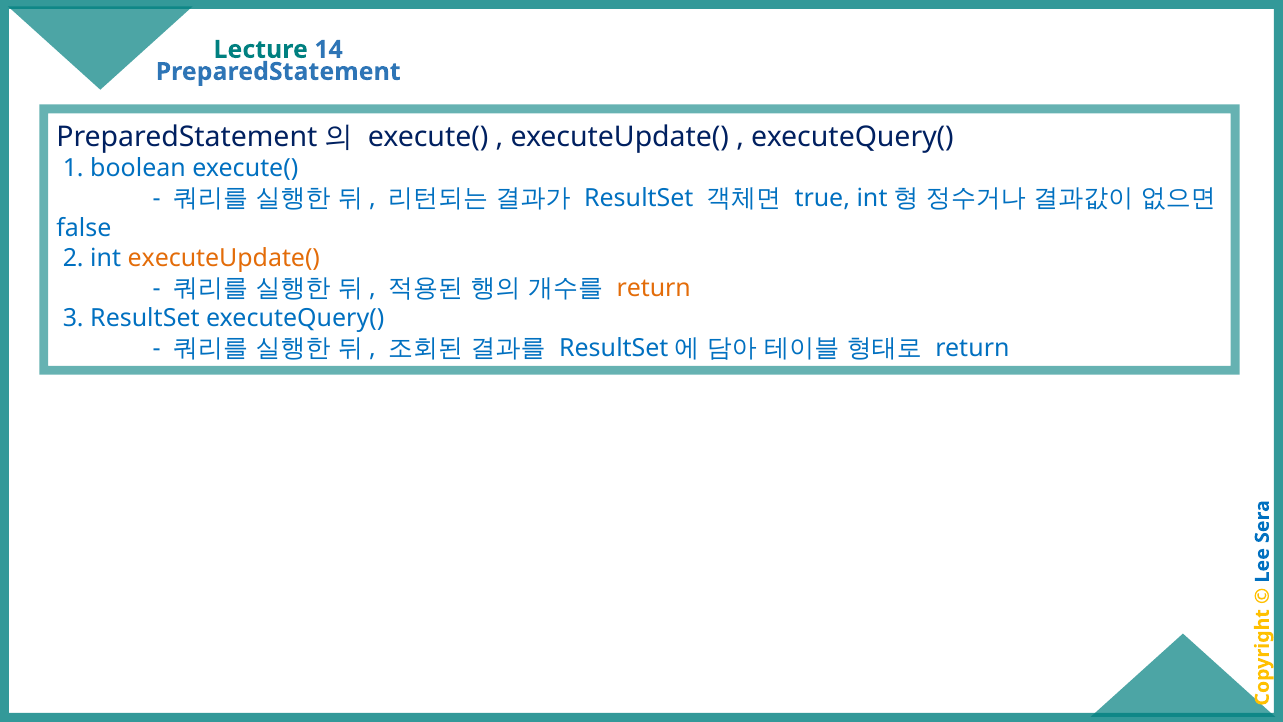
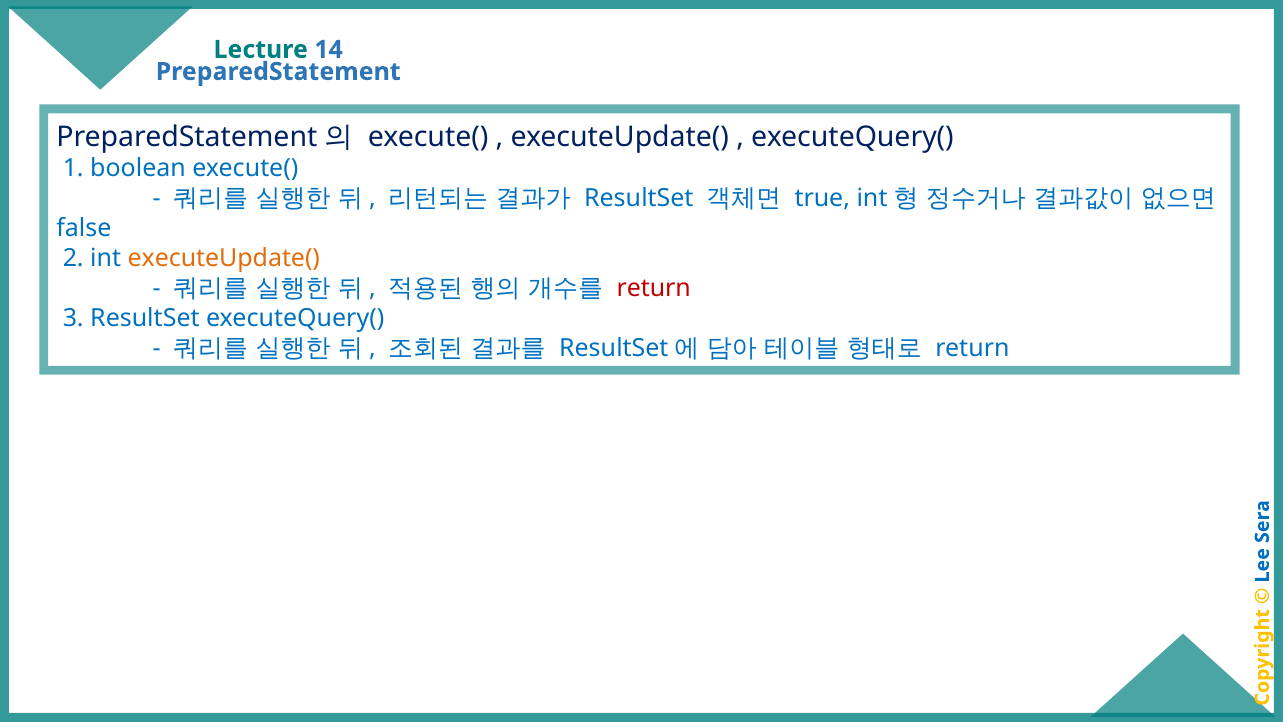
return colour: orange -> red (654, 288)
